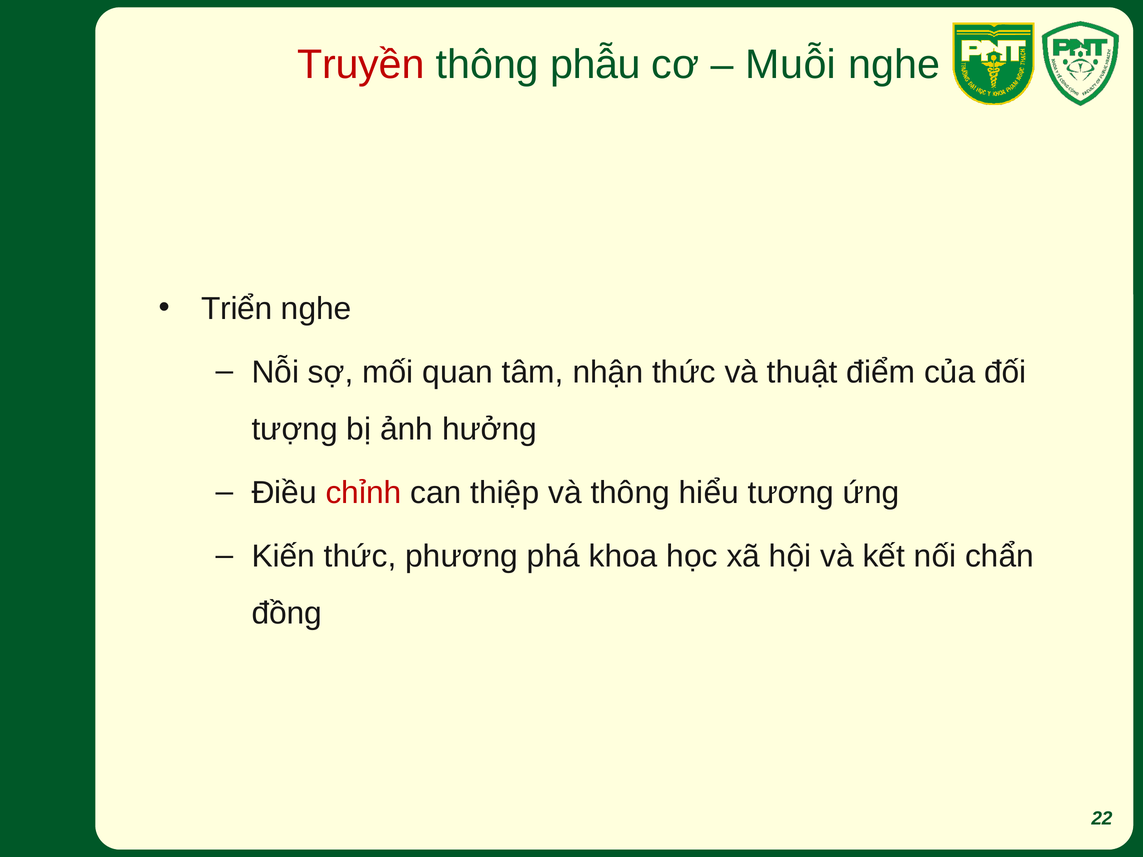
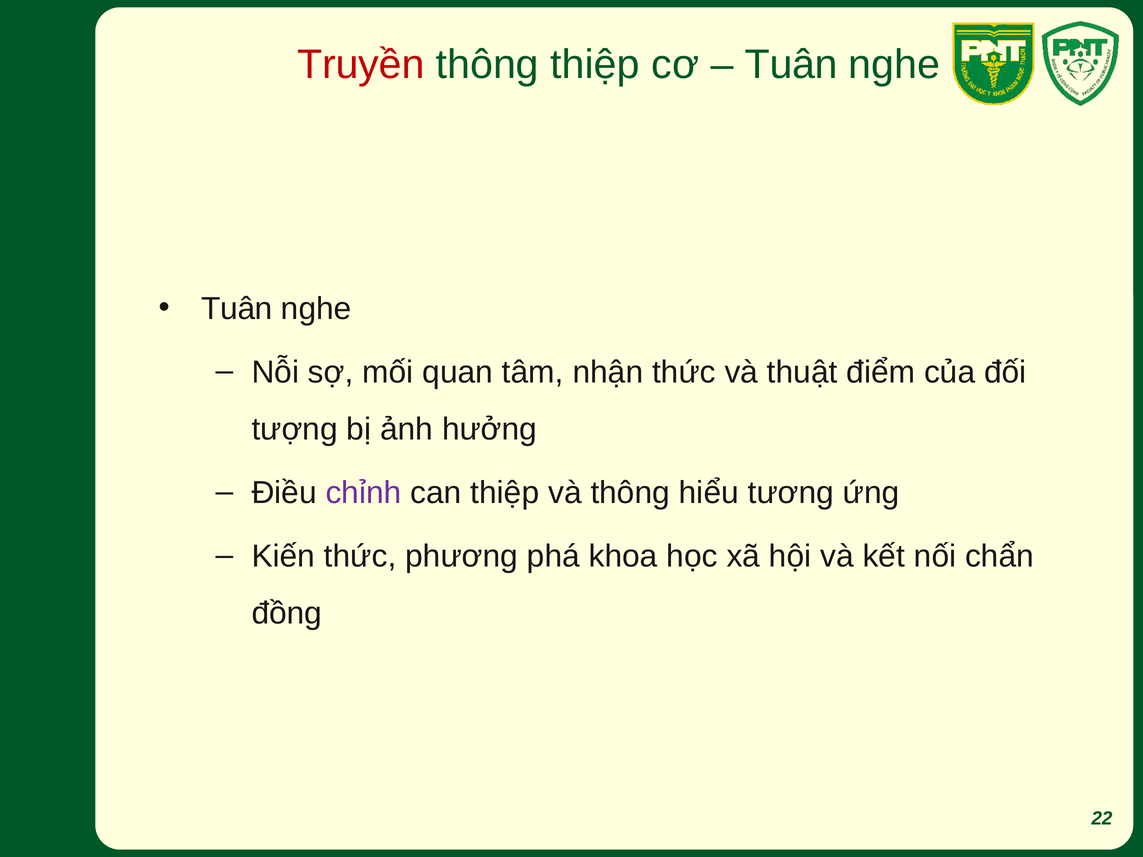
thông phẫu: phẫu -> thiệp (595, 65)
Muỗi: Muỗi -> Tuân (791, 65)
Triển: Triển -> Tuân (237, 309)
chỉnh colour: red -> purple (364, 493)
